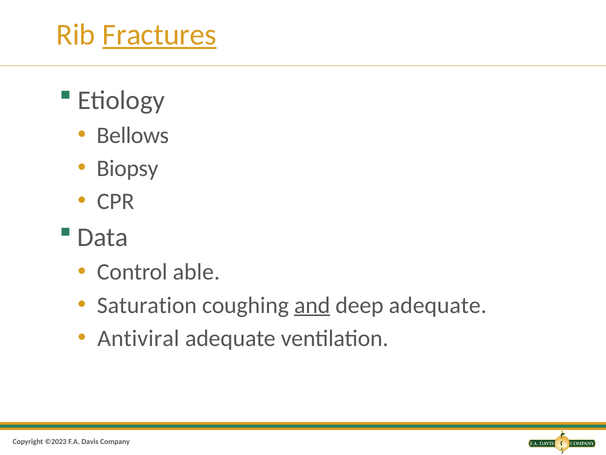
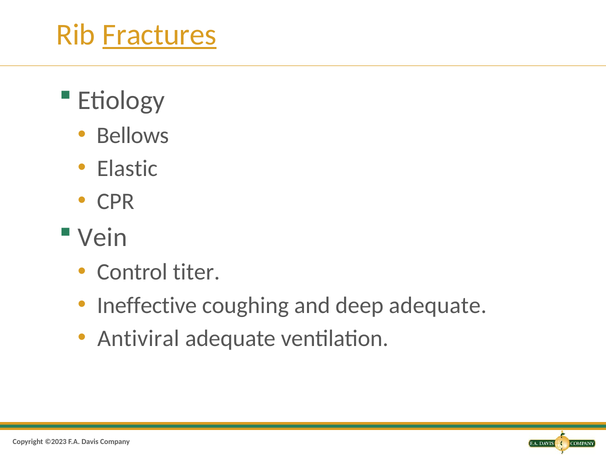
Biopsy: Biopsy -> Elastic (127, 168)
Data: Data -> Vein (102, 237)
able: able -> titer (196, 272)
Saturation: Saturation -> Ineffective (147, 305)
and underline: present -> none (312, 305)
